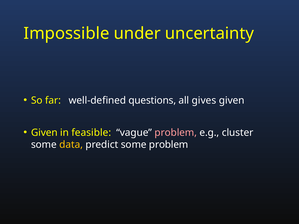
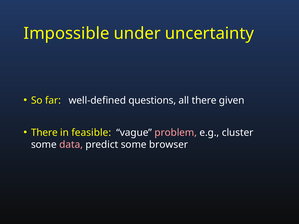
all gives: gives -> there (204, 101)
Given: Given -> There (44, 133)
data colour: yellow -> pink (71, 145)
some problem: problem -> browser (169, 145)
